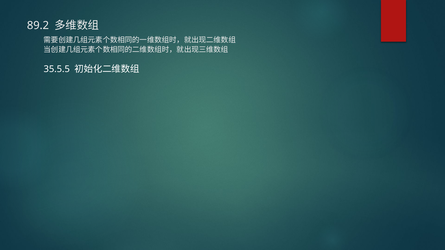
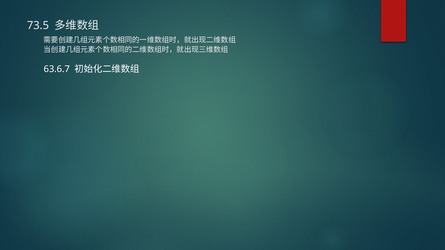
89.2: 89.2 -> 73.5 (38, 26)
35.5.5: 35.5.5 -> 63.6.7 (57, 69)
